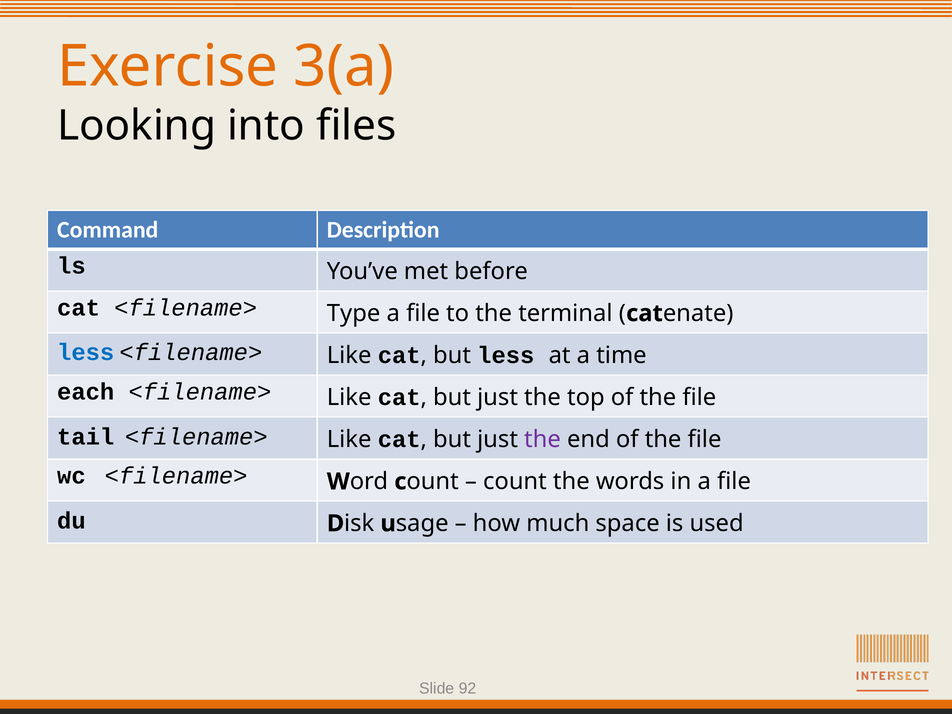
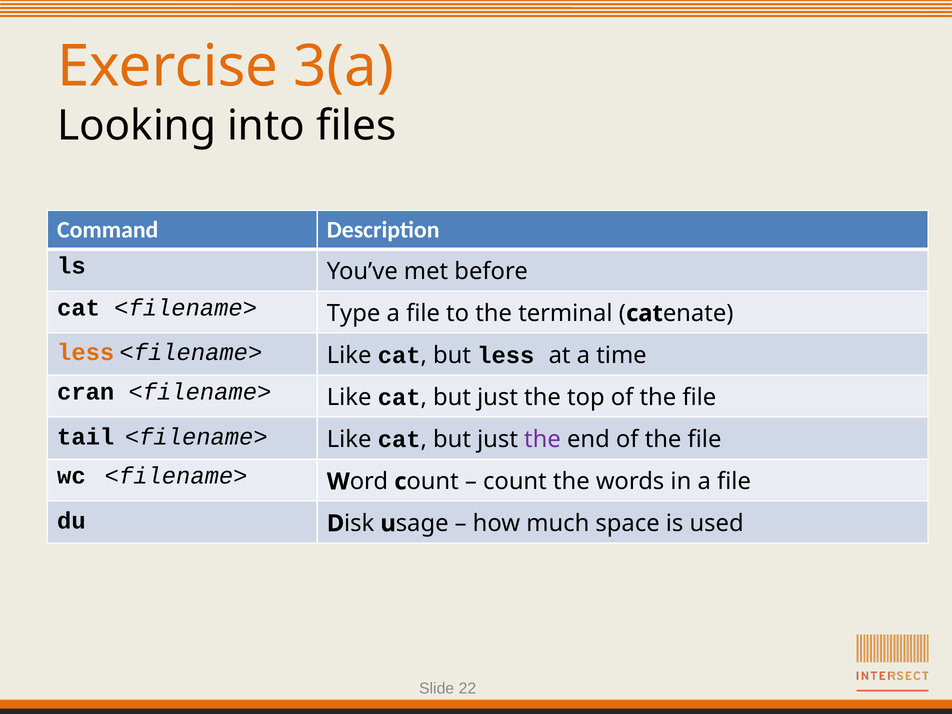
less colour: blue -> orange (86, 353)
each: each -> cran (86, 392)
92: 92 -> 22 (468, 688)
